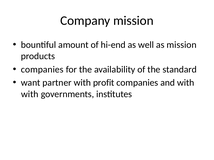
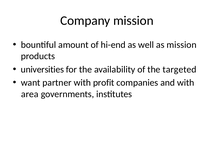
companies: companies -> universities (42, 70)
standard: standard -> targeted (180, 70)
with: with -> area (30, 94)
